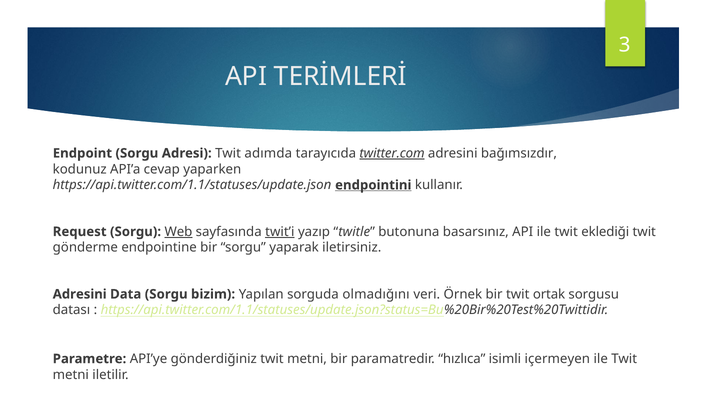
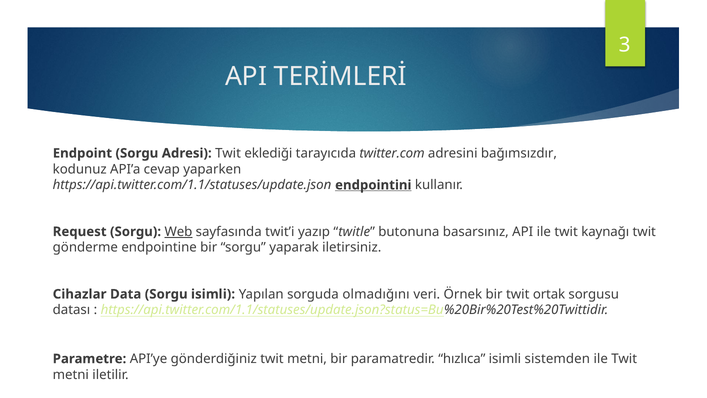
adımda: adımda -> eklediği (268, 153)
twitter.com underline: present -> none (392, 153)
twit’i underline: present -> none (280, 231)
eklediği: eklediği -> kaynağı (605, 231)
Adresini: Adresini -> Cihazlar (80, 294)
Sorgu bizim: bizim -> isimli (213, 294)
içermeyen: içermeyen -> sistemden (557, 359)
